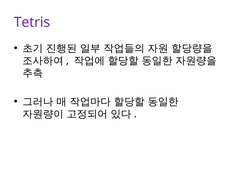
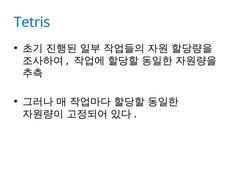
Tetris colour: purple -> blue (32, 22)
